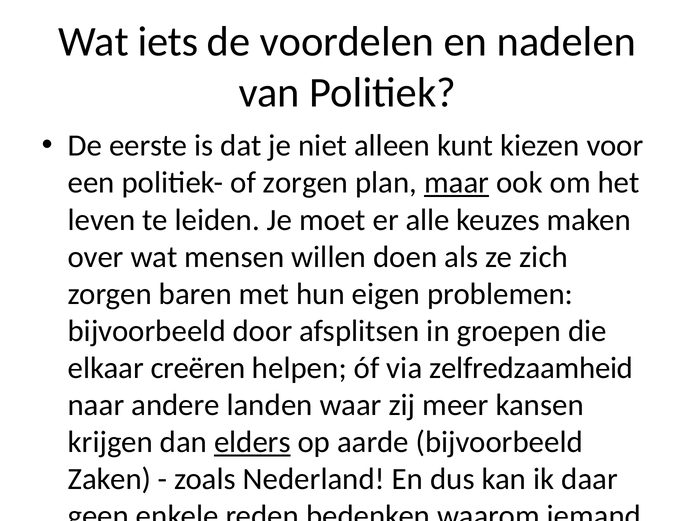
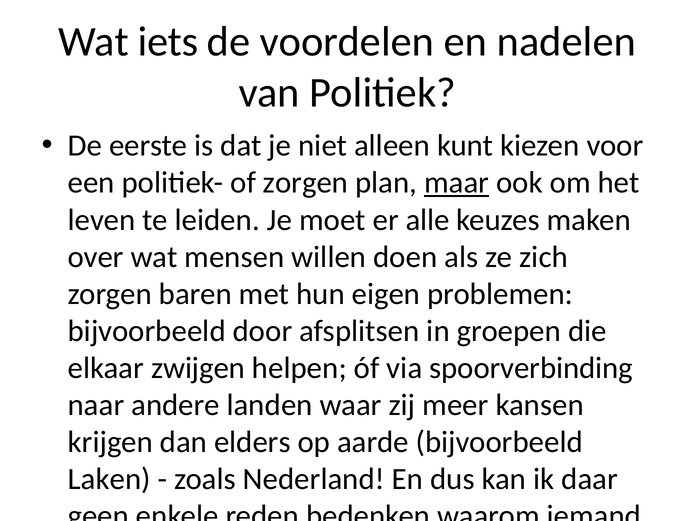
creëren: creëren -> zwijgen (198, 368)
zelfredzaamheid: zelfredzaamheid -> spoorverbinding (531, 368)
elders underline: present -> none (252, 442)
Zaken: Zaken -> Laken (109, 479)
